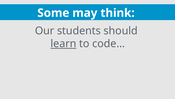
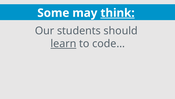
think underline: none -> present (118, 13)
